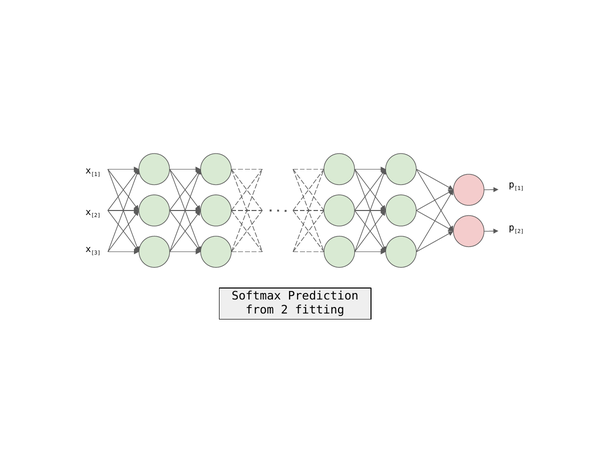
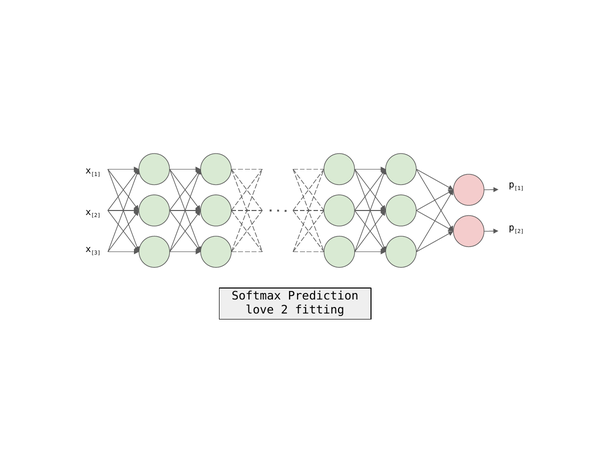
from: from -> love (260, 310)
